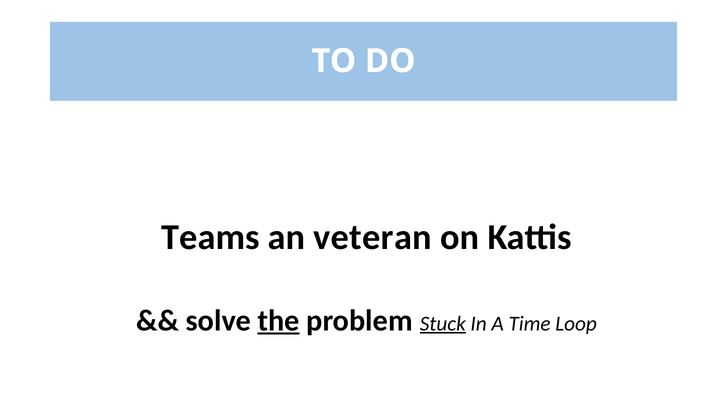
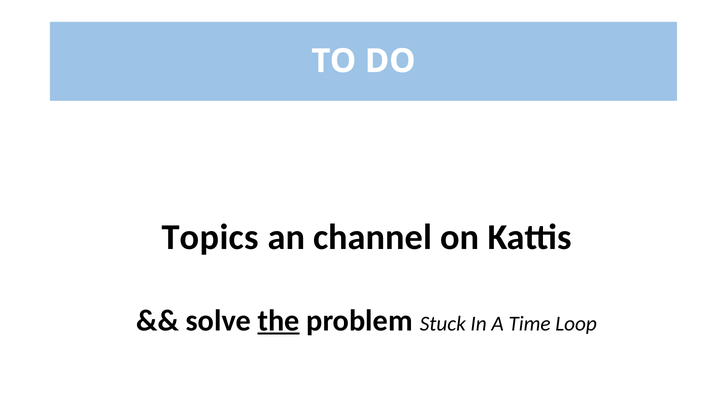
Teams: Teams -> Topics (210, 237)
veteran: veteran -> channel (373, 237)
Stuck underline: present -> none (443, 324)
